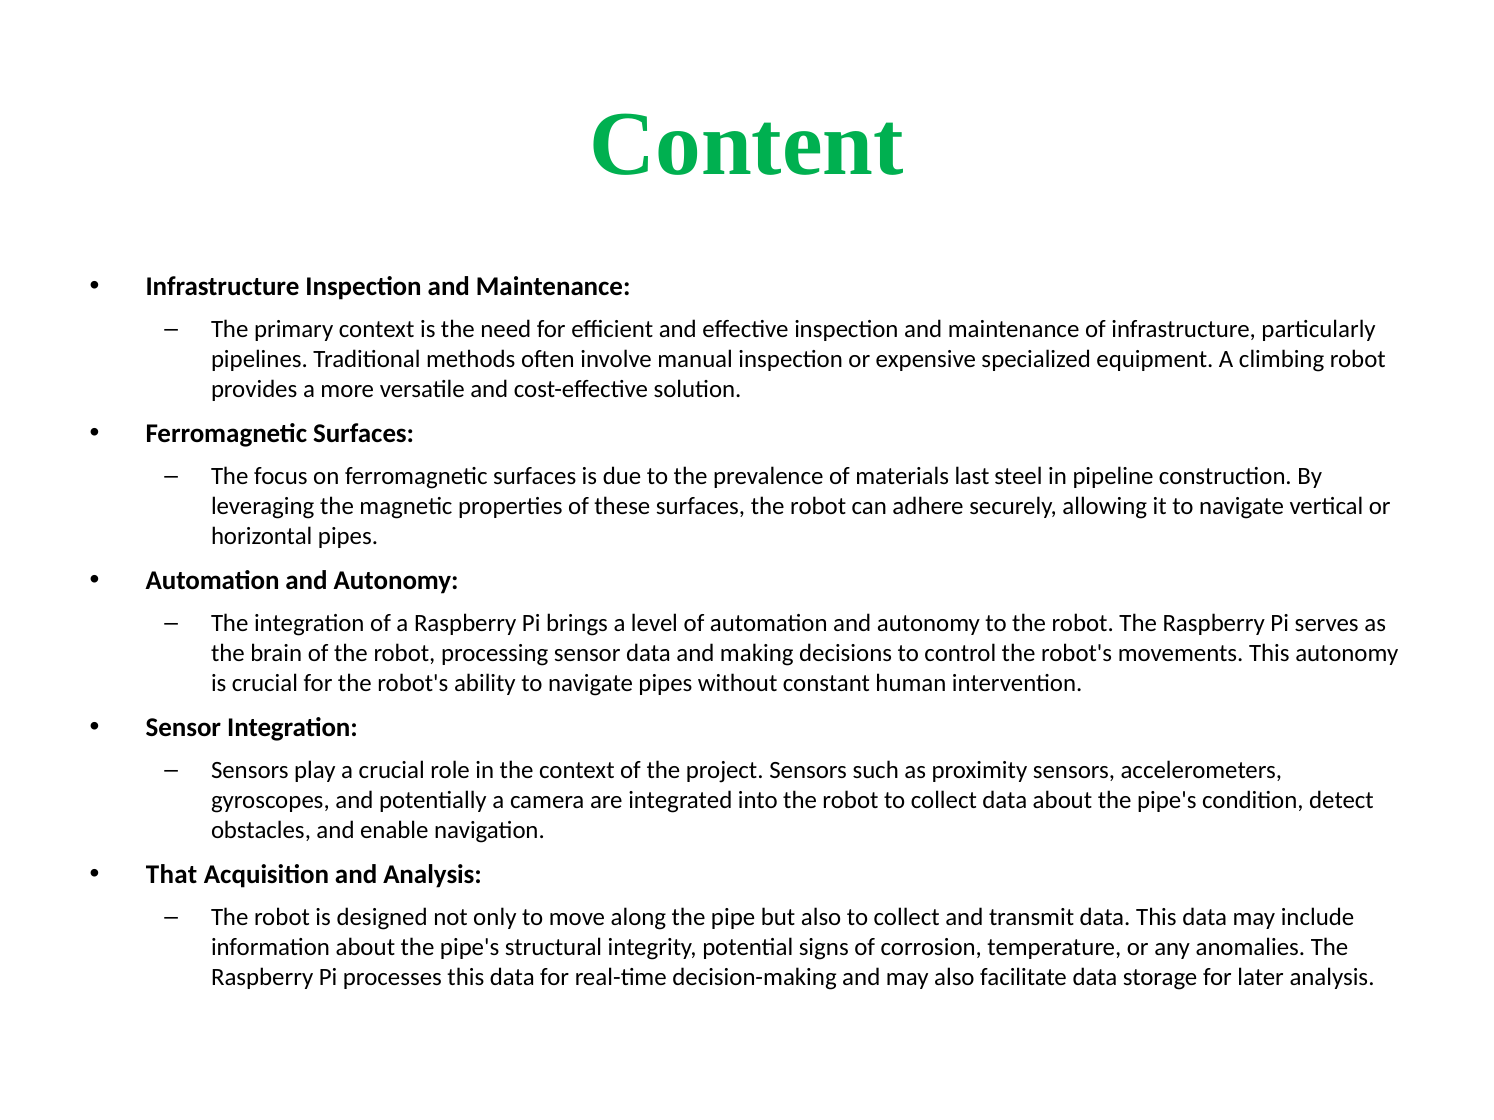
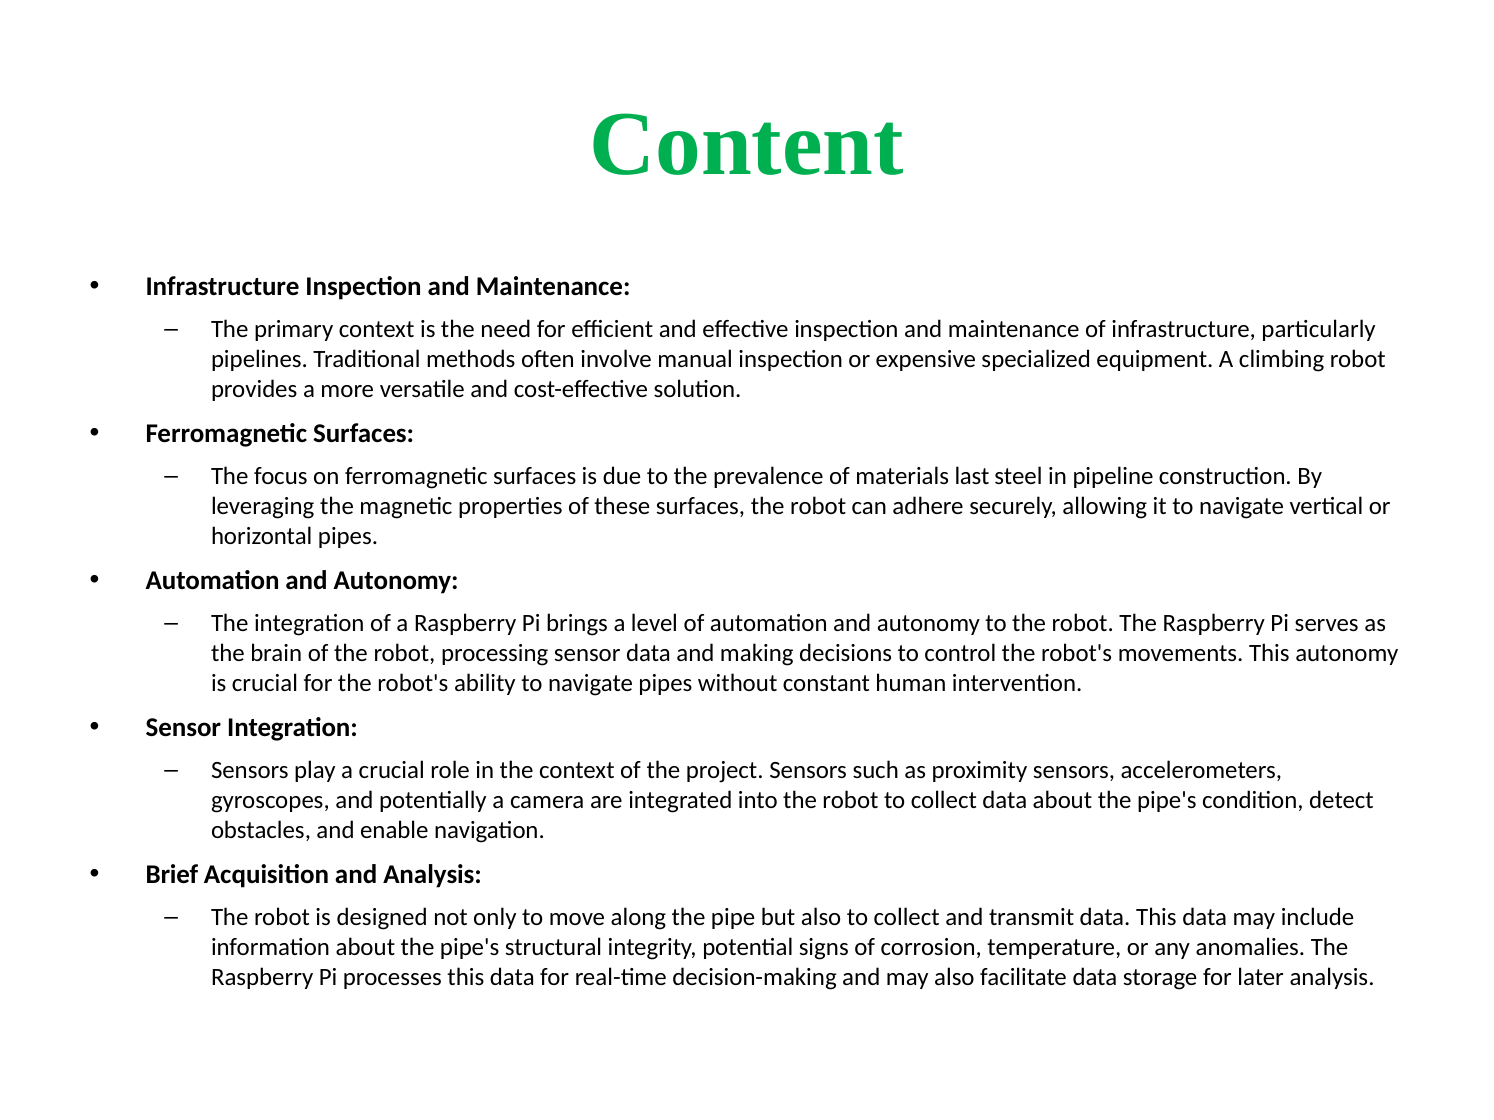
That: That -> Brief (172, 875)
